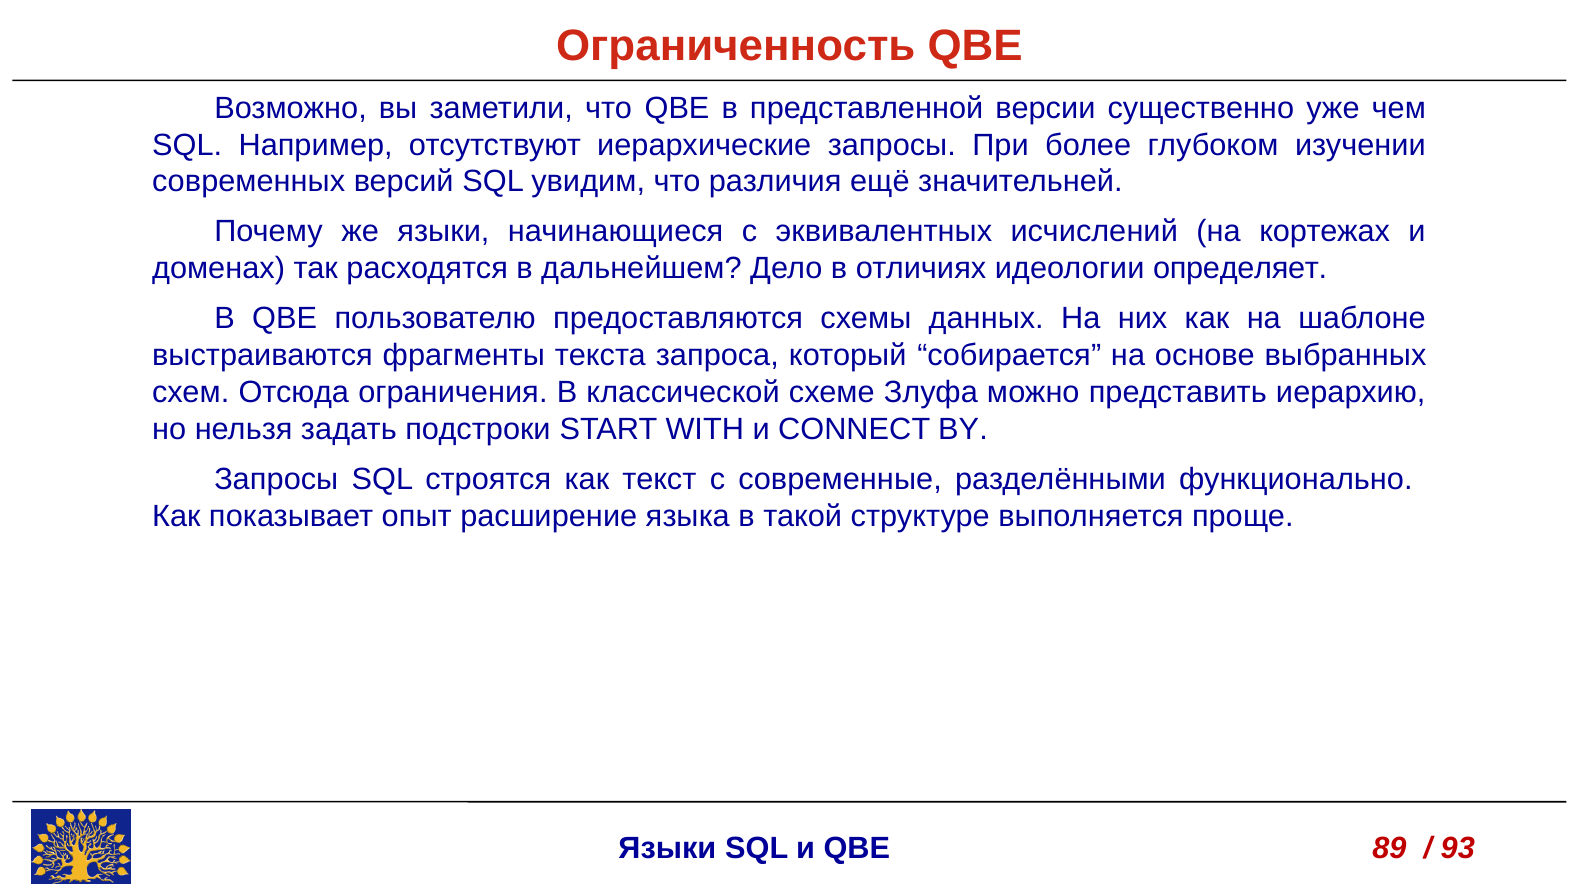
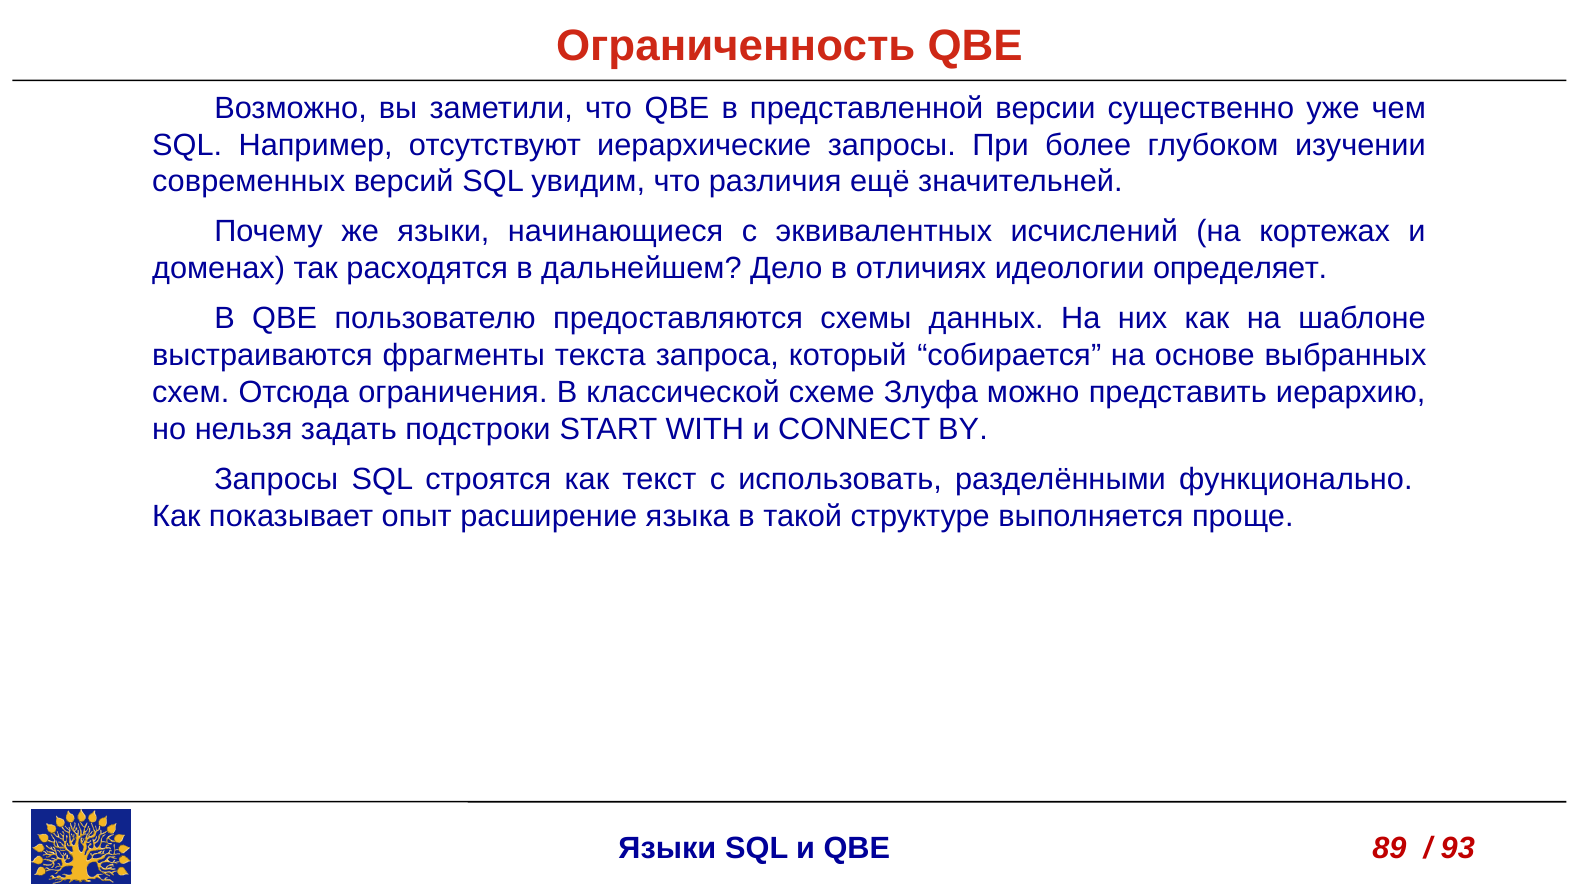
современные: современные -> использовать (840, 479)
